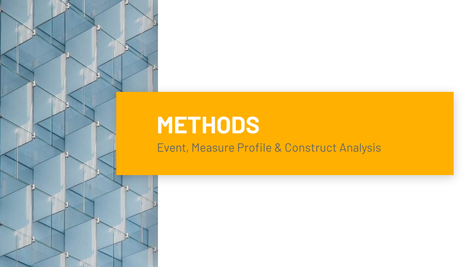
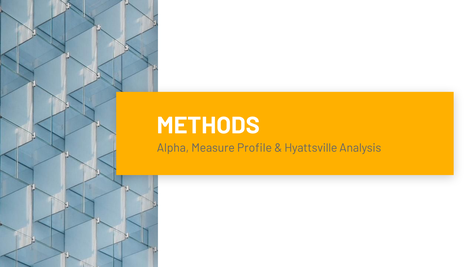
Event: Event -> Alpha (173, 148)
Construct: Construct -> Hyattsville (311, 148)
